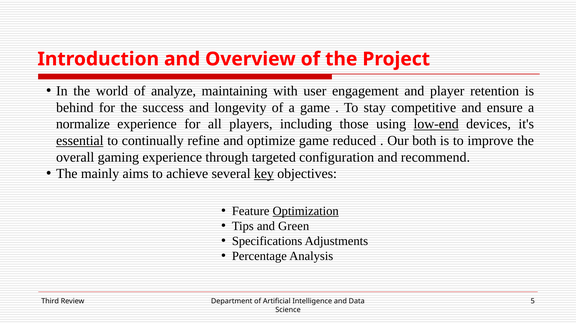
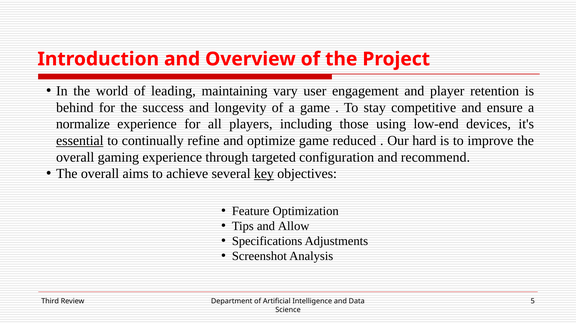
analyze: analyze -> leading (173, 91)
with: with -> vary (285, 91)
low-end underline: present -> none (436, 124)
both: both -> hard (424, 141)
mainly: mainly -> overall (100, 174)
Optimization underline: present -> none (306, 211)
Green: Green -> Allow (294, 226)
Percentage: Percentage -> Screenshot (259, 256)
